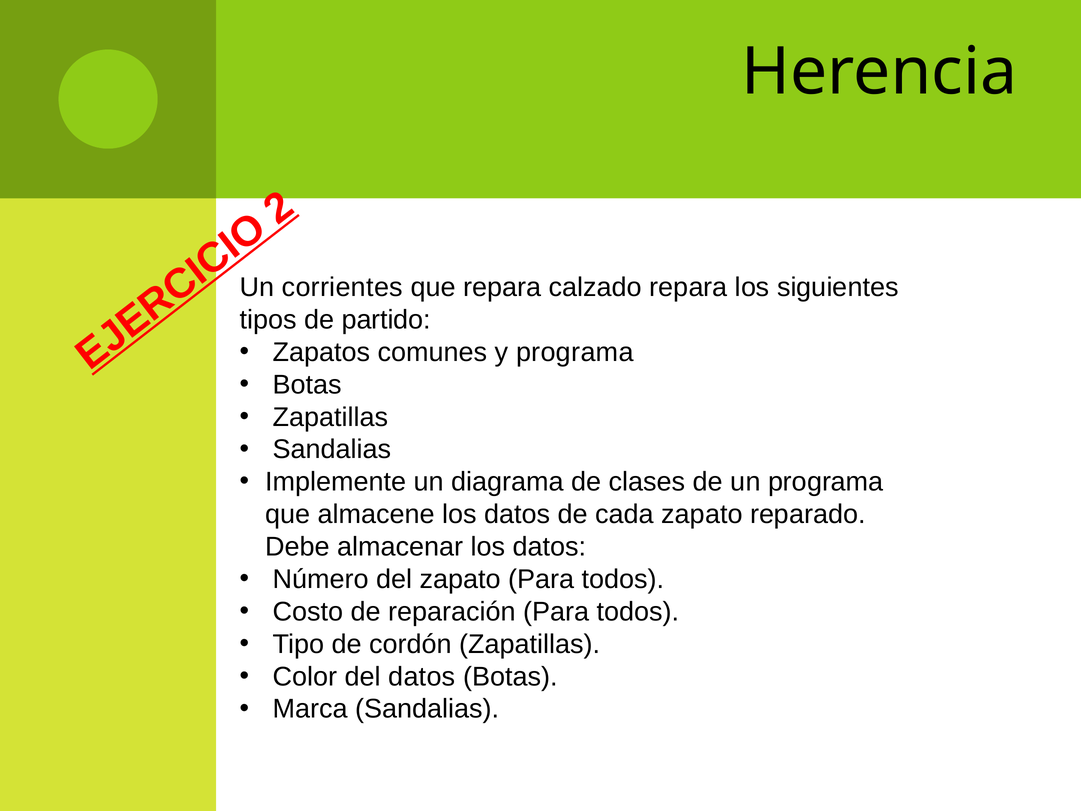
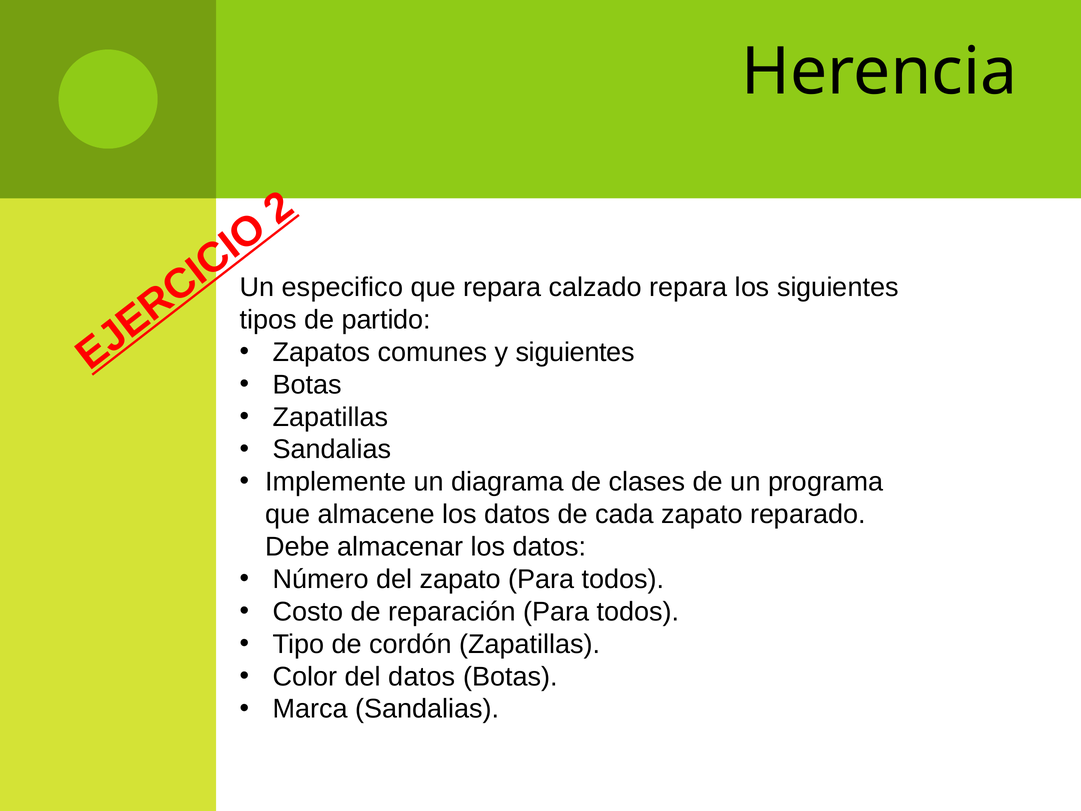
corrientes: corrientes -> especifico (342, 287)
y programa: programa -> siguientes (575, 352)
